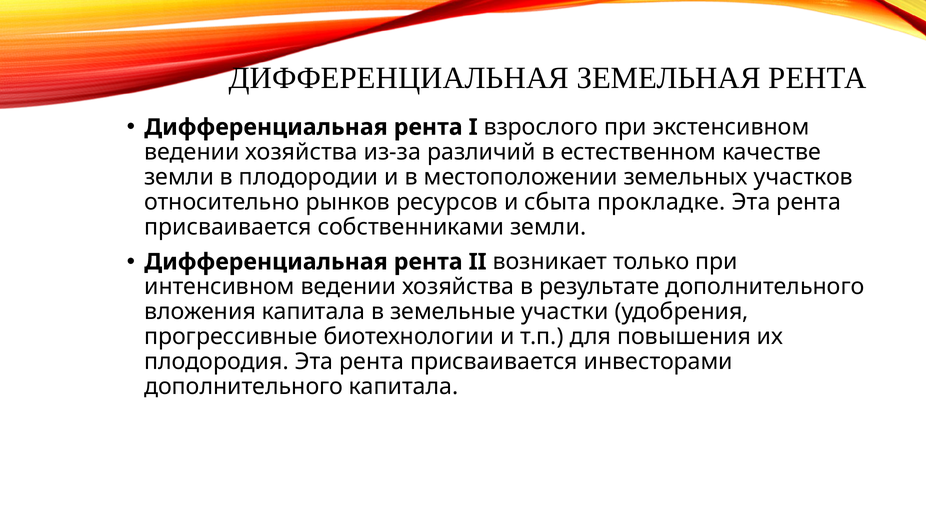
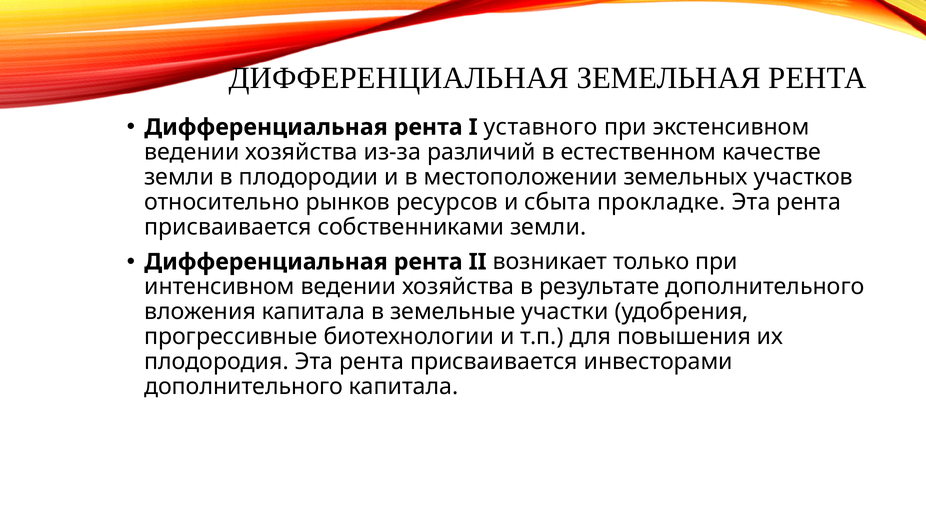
взрослого: взрослого -> уставного (541, 127)
